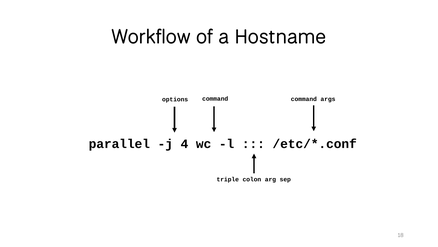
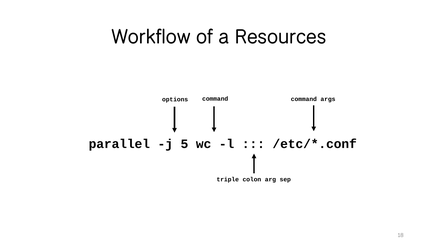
Hostname: Hostname -> Resources (281, 37)
4: 4 -> 5 (184, 144)
